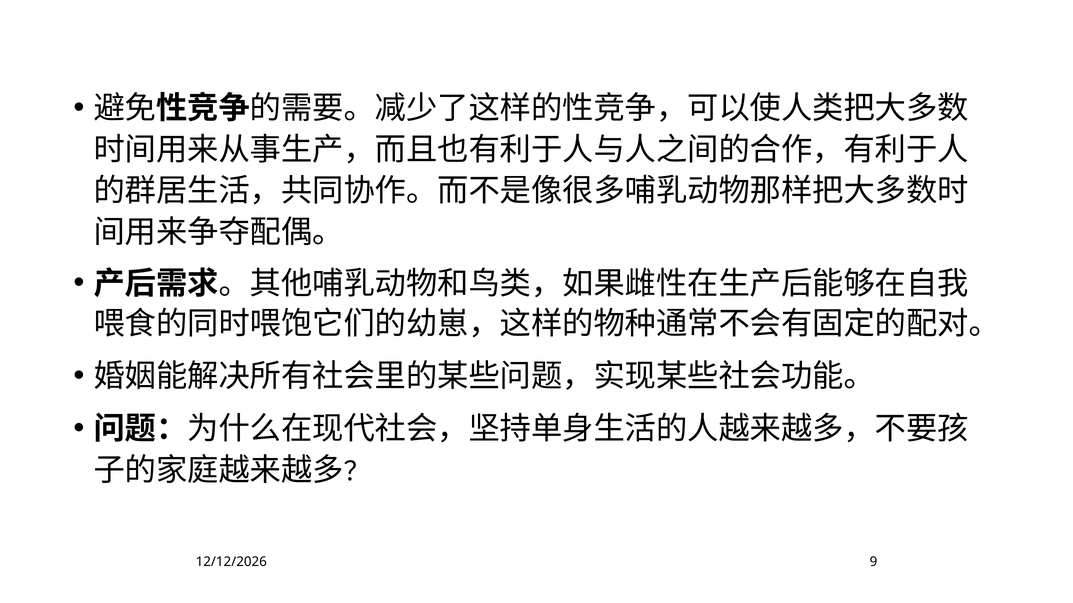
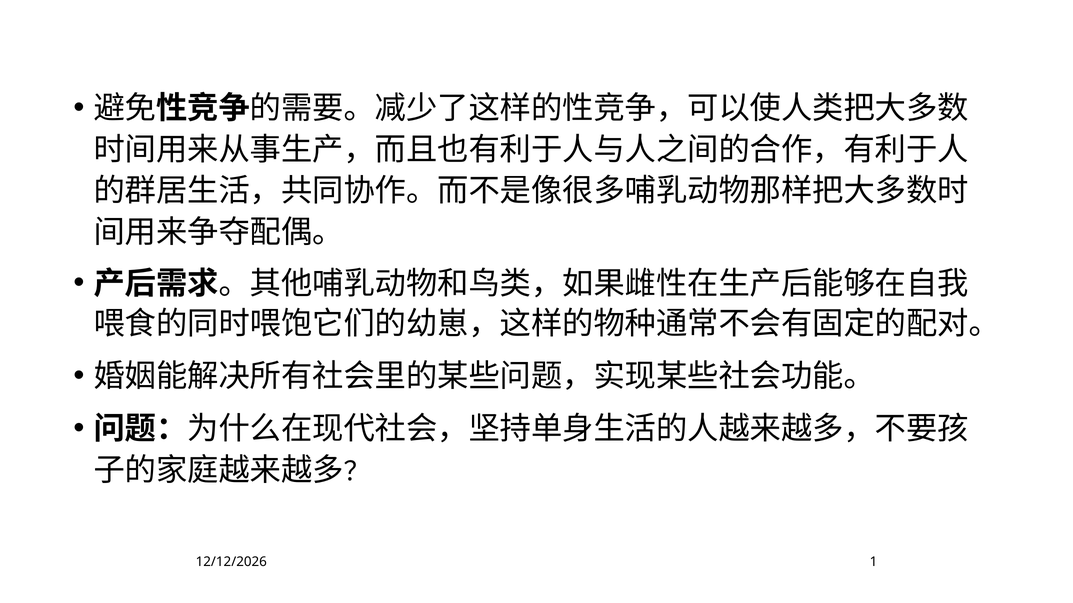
9: 9 -> 1 (873, 563)
